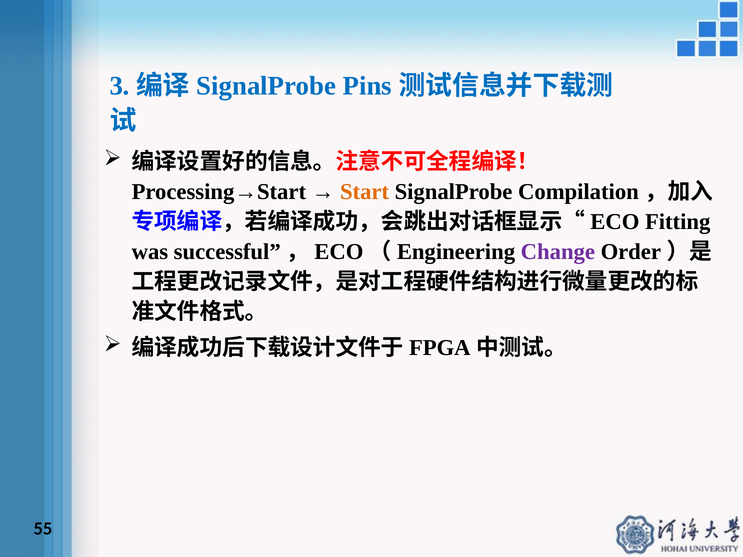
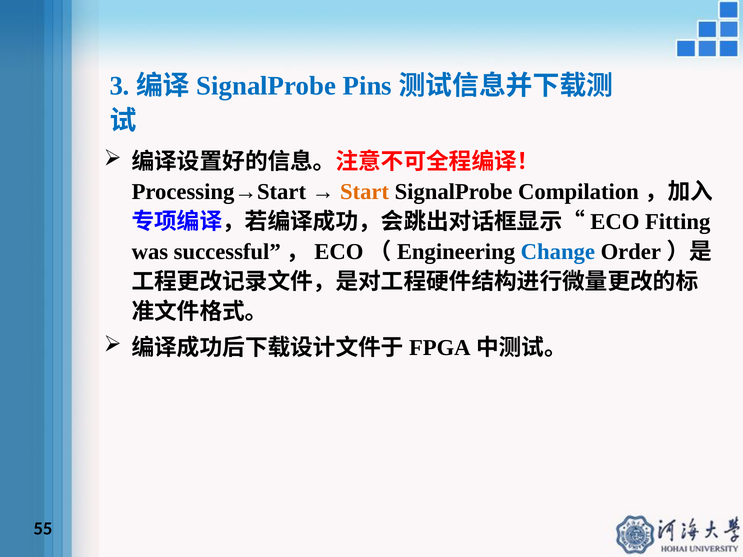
Change colour: purple -> blue (558, 252)
